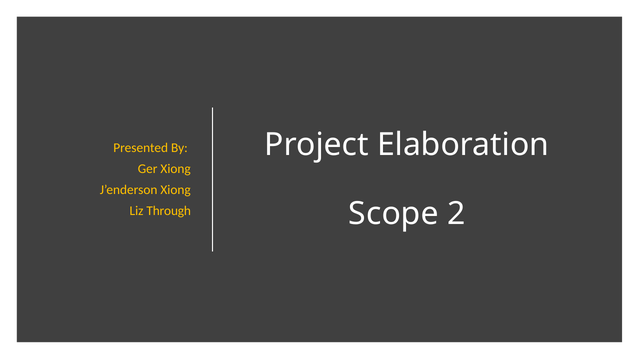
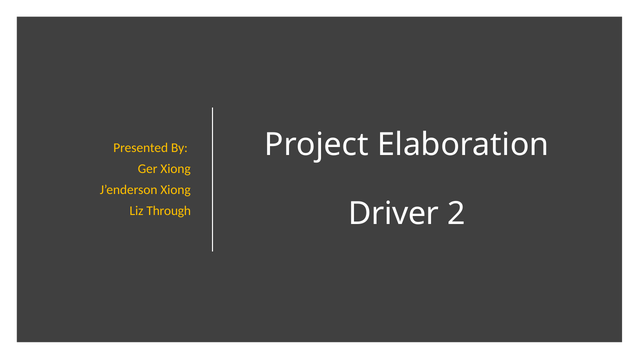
Scope: Scope -> Driver (394, 214)
